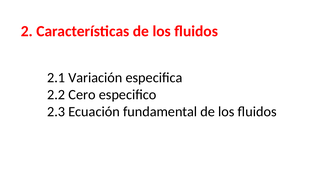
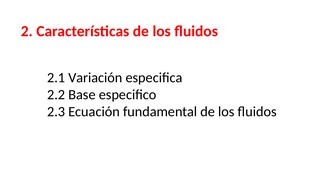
Cero: Cero -> Base (82, 95)
